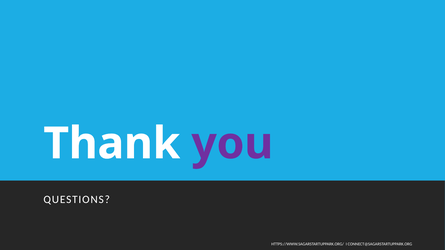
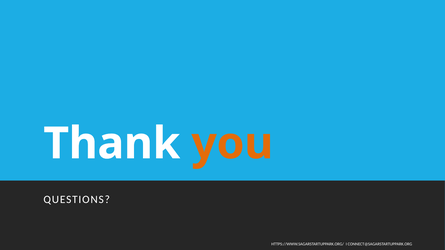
you colour: purple -> orange (232, 144)
